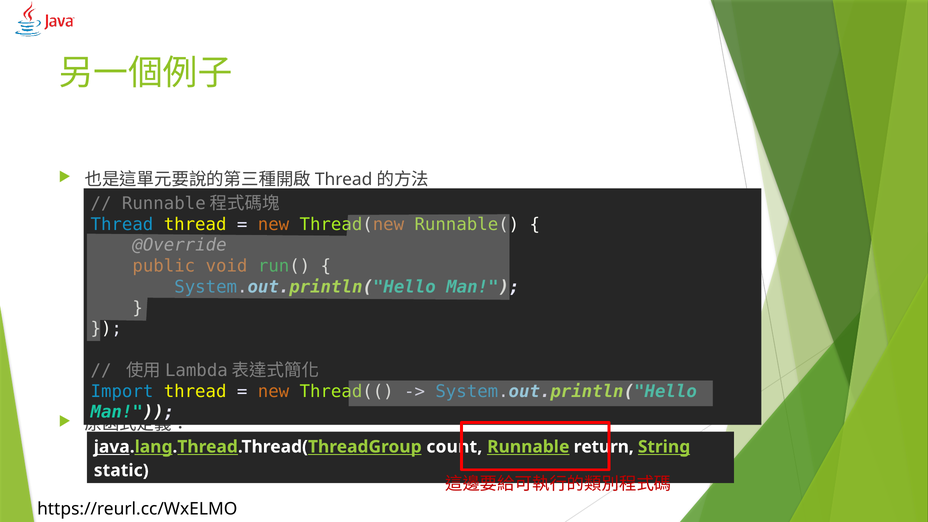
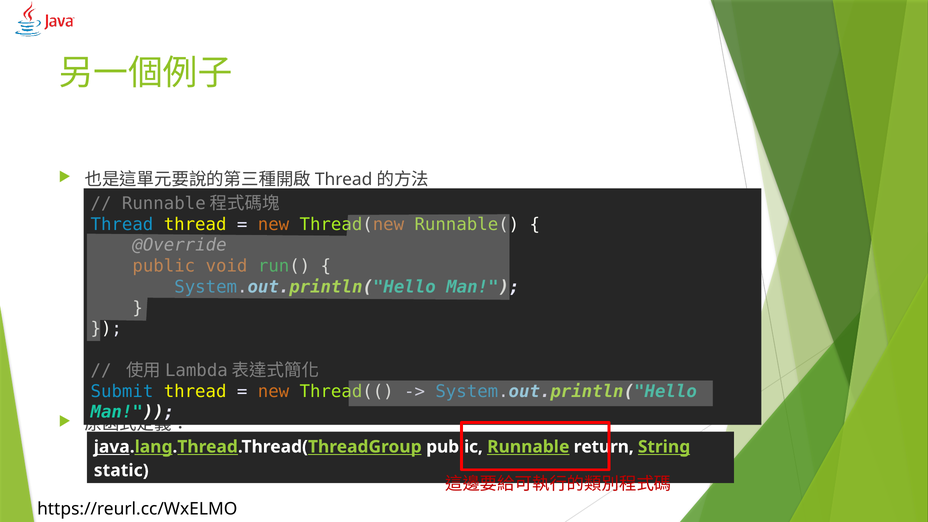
Import: Import -> Submit (122, 391)
java.lang.Thread.Thread(ThreadGroup count: count -> public (454, 447)
